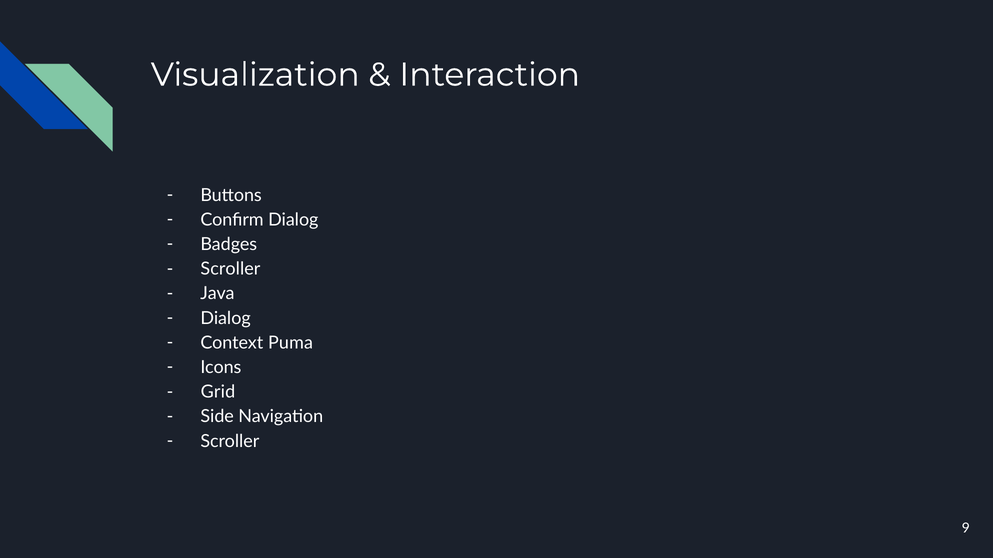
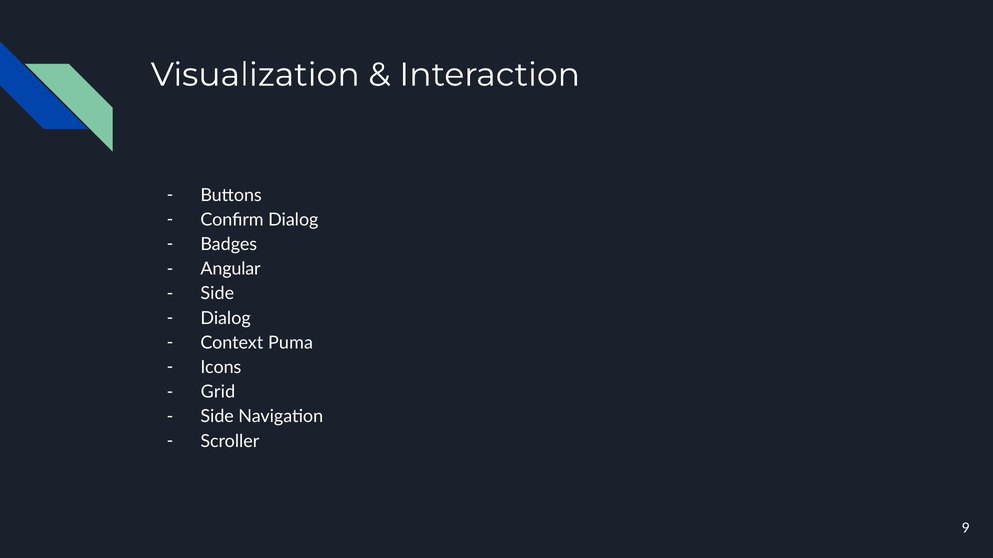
Scroller: Scroller -> Angular (231, 269)
Java: Java -> Side (217, 294)
